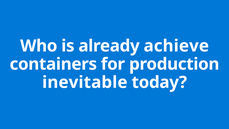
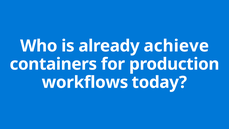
inevitable: inevitable -> workflows (85, 82)
